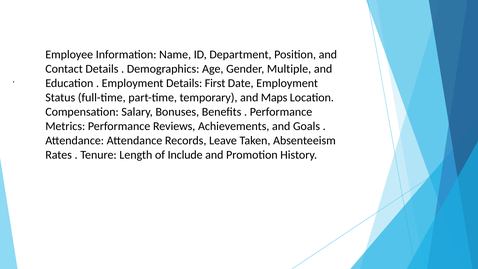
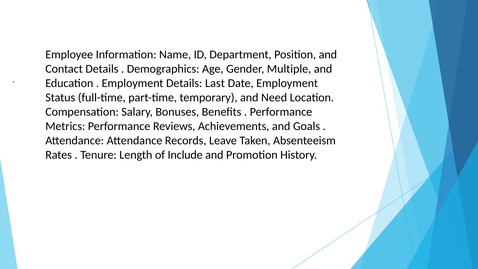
First: First -> Last (215, 83)
Maps: Maps -> Need (274, 98)
